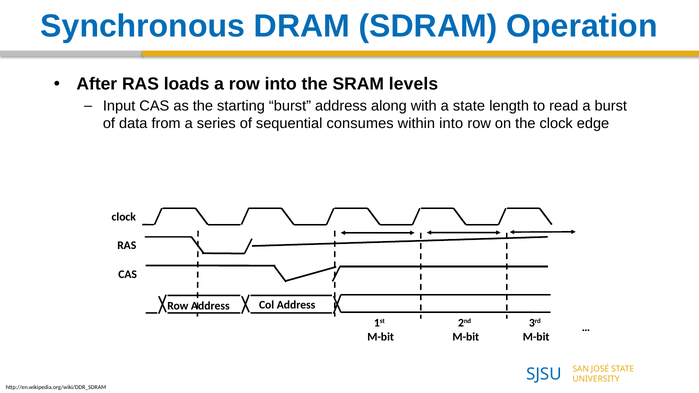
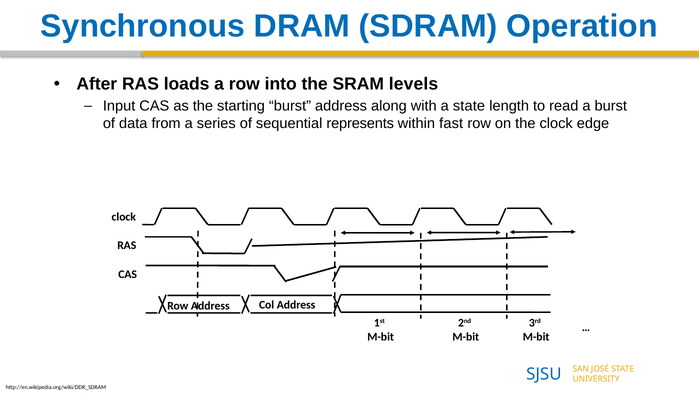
consumes: consumes -> represents (360, 124)
within into: into -> fast (451, 124)
